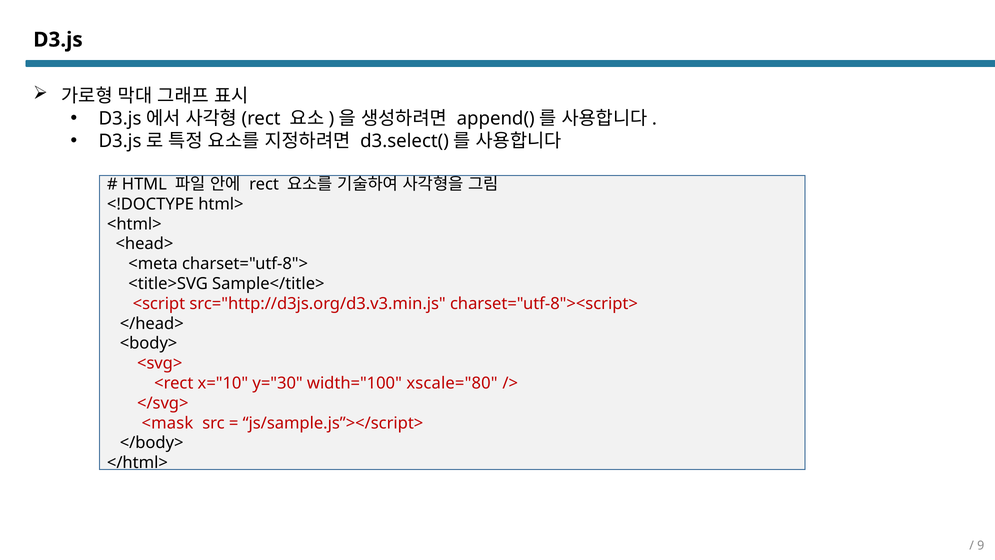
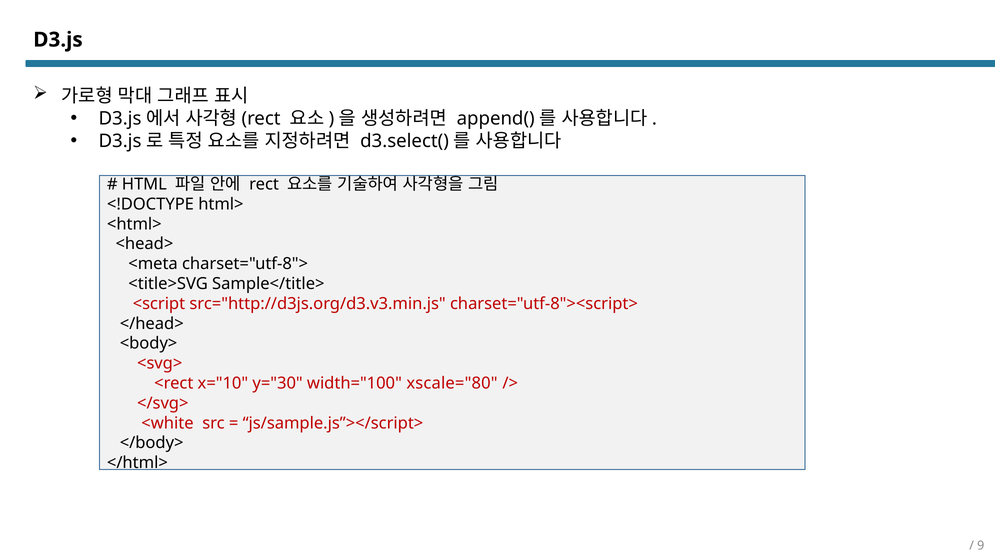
<mask: <mask -> <white (167, 423)
